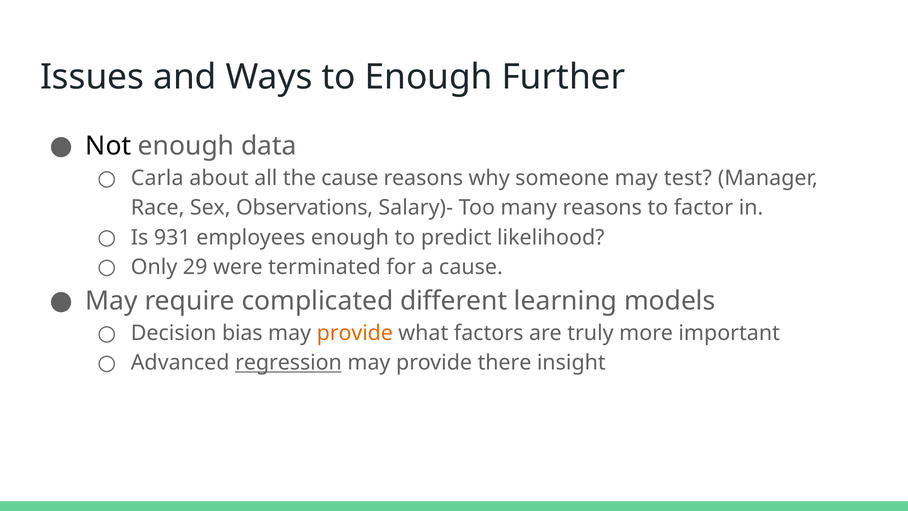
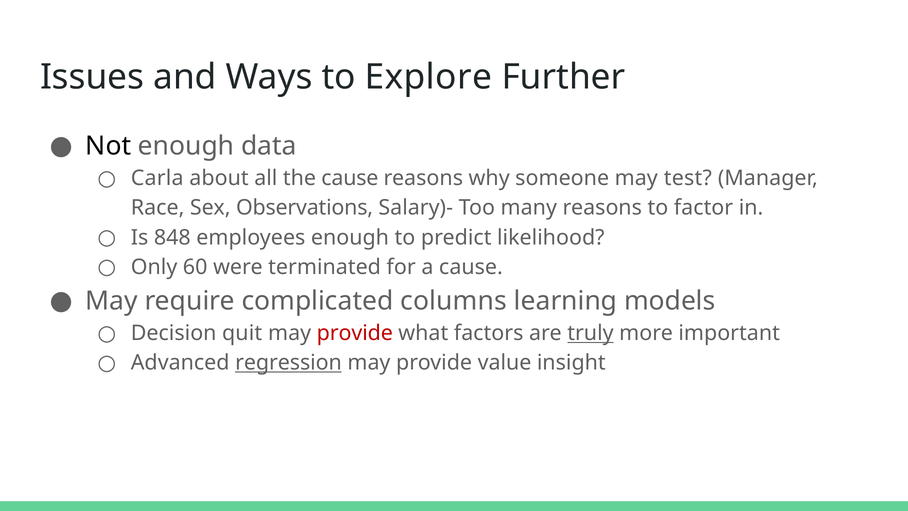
to Enough: Enough -> Explore (428, 77)
931: 931 -> 848 (172, 237)
29: 29 -> 60 (195, 267)
different: different -> columns (453, 301)
bias: bias -> quit (242, 333)
provide colour: orange -> red (355, 333)
truly underline: none -> present (590, 333)
there: there -> value (505, 363)
